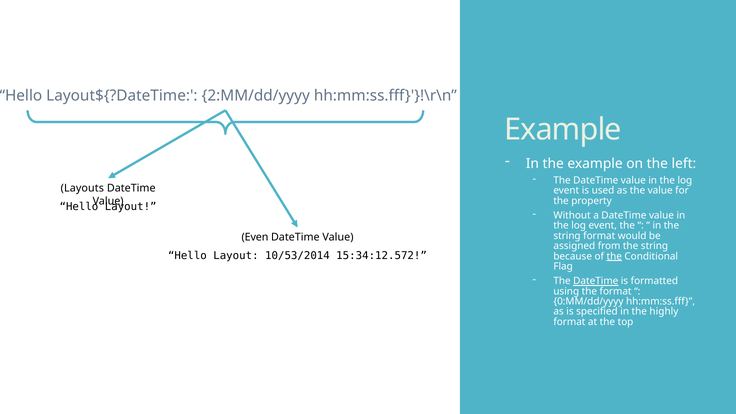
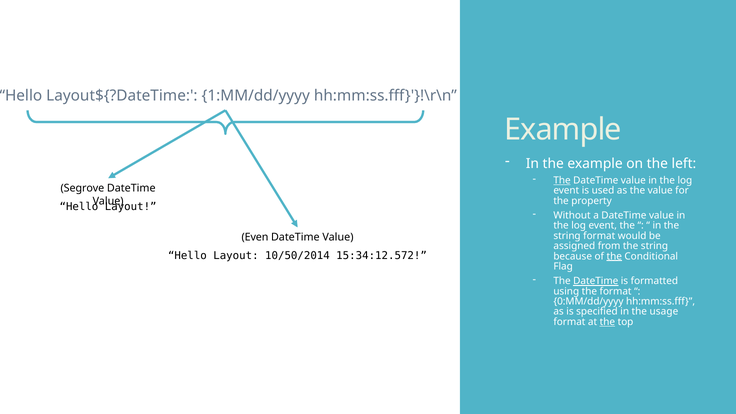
2:MM/dd/yyyy: 2:MM/dd/yyyy -> 1:MM/dd/yyyy (256, 96)
The underline: none -> present (562, 180)
Layouts: Layouts -> Segrove (82, 188)
10/53/2014: 10/53/2014 -> 10/50/2014 (297, 256)
highly: highly -> usage (664, 312)
the underline: none -> present (607, 322)
